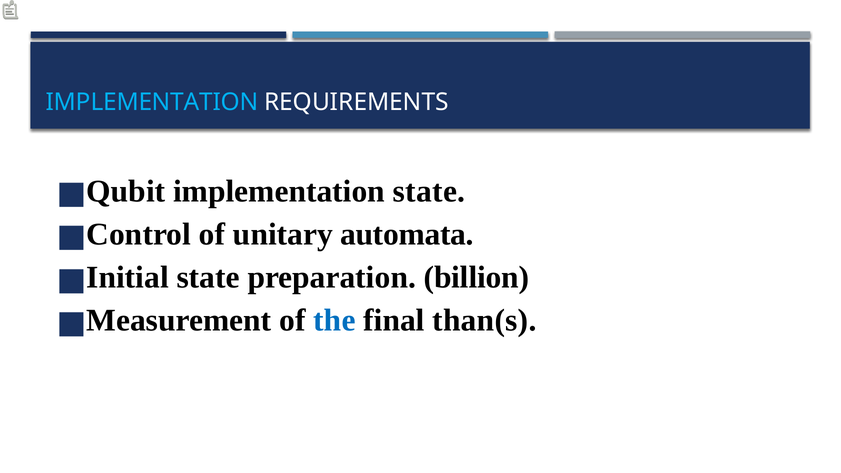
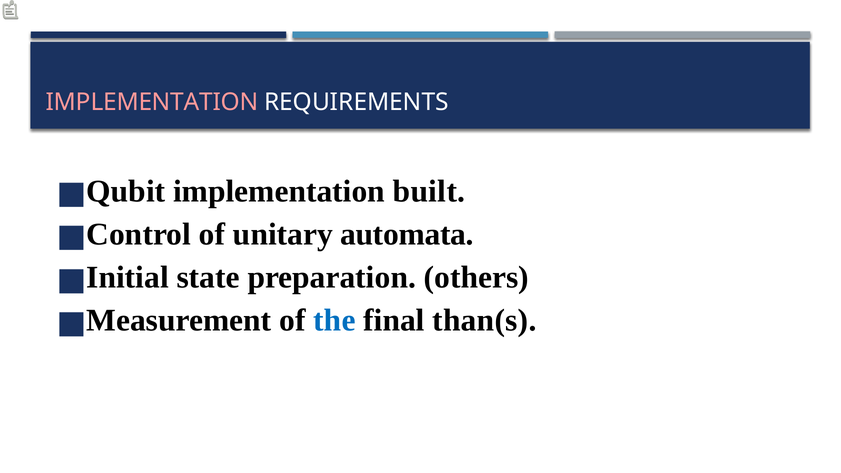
IMPLEMENTATION colour: light blue -> pink (152, 102)
implementation state: state -> built (429, 191)
billion: billion -> others (476, 278)
